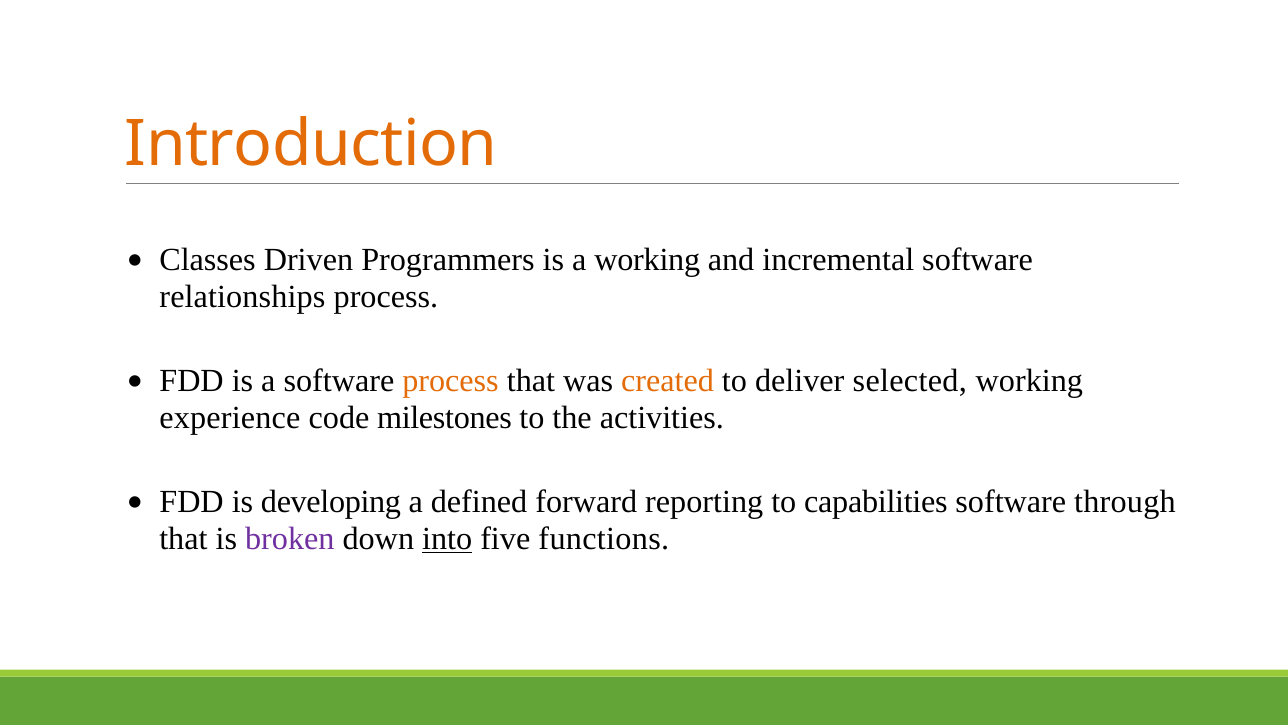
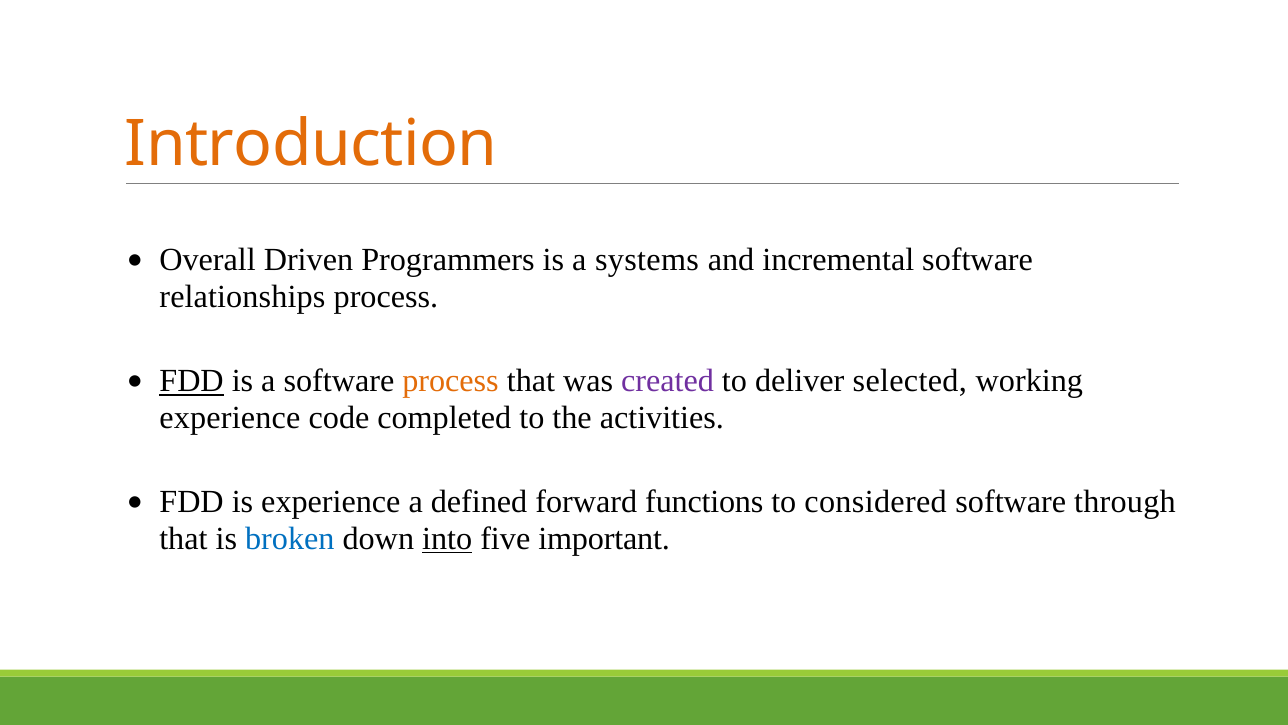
Classes: Classes -> Overall (208, 260)
a working: working -> systems (647, 260)
FDD underline: none -> present (192, 381)
created colour: orange -> purple (668, 381)
milestones: milestones -> completed (444, 417)
is developing: developing -> experience (331, 502)
reporting: reporting -> functions (704, 502)
capabilities: capabilities -> considered (876, 502)
broken colour: purple -> blue (290, 538)
functions: functions -> important (604, 538)
